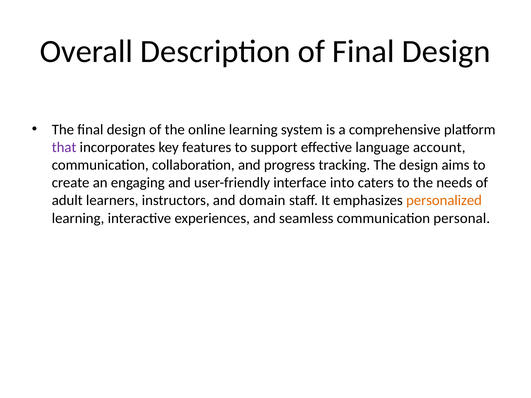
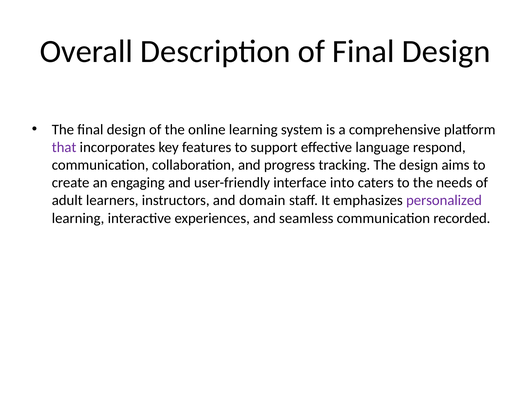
account: account -> respond (439, 147)
personalized colour: orange -> purple (444, 201)
personal: personal -> recorded (462, 218)
